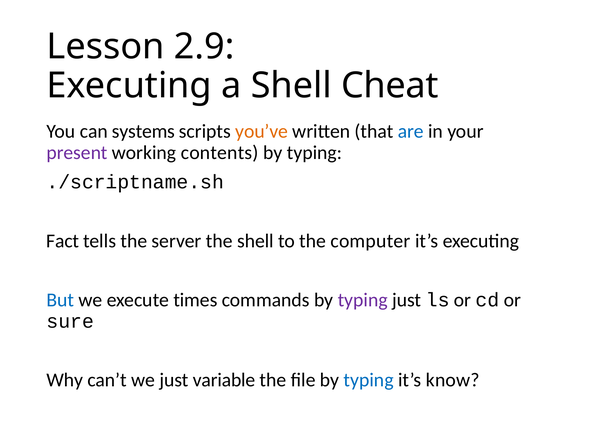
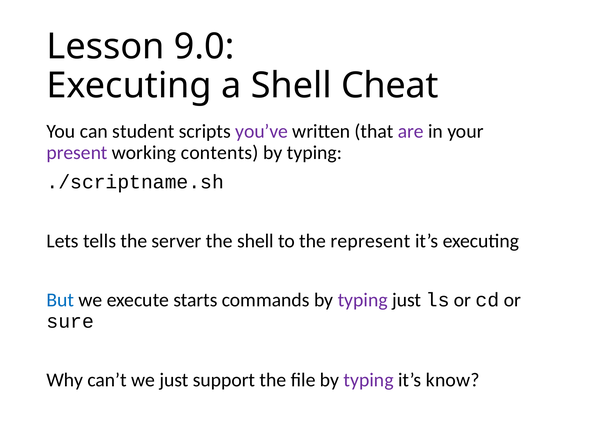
2.9: 2.9 -> 9.0 (204, 47)
systems: systems -> student (143, 131)
you’ve colour: orange -> purple (262, 131)
are colour: blue -> purple (411, 131)
Fact: Fact -> Lets (63, 241)
computer: computer -> represent (370, 241)
times: times -> starts (195, 300)
variable: variable -> support (224, 380)
typing colour: blue -> purple (369, 380)
